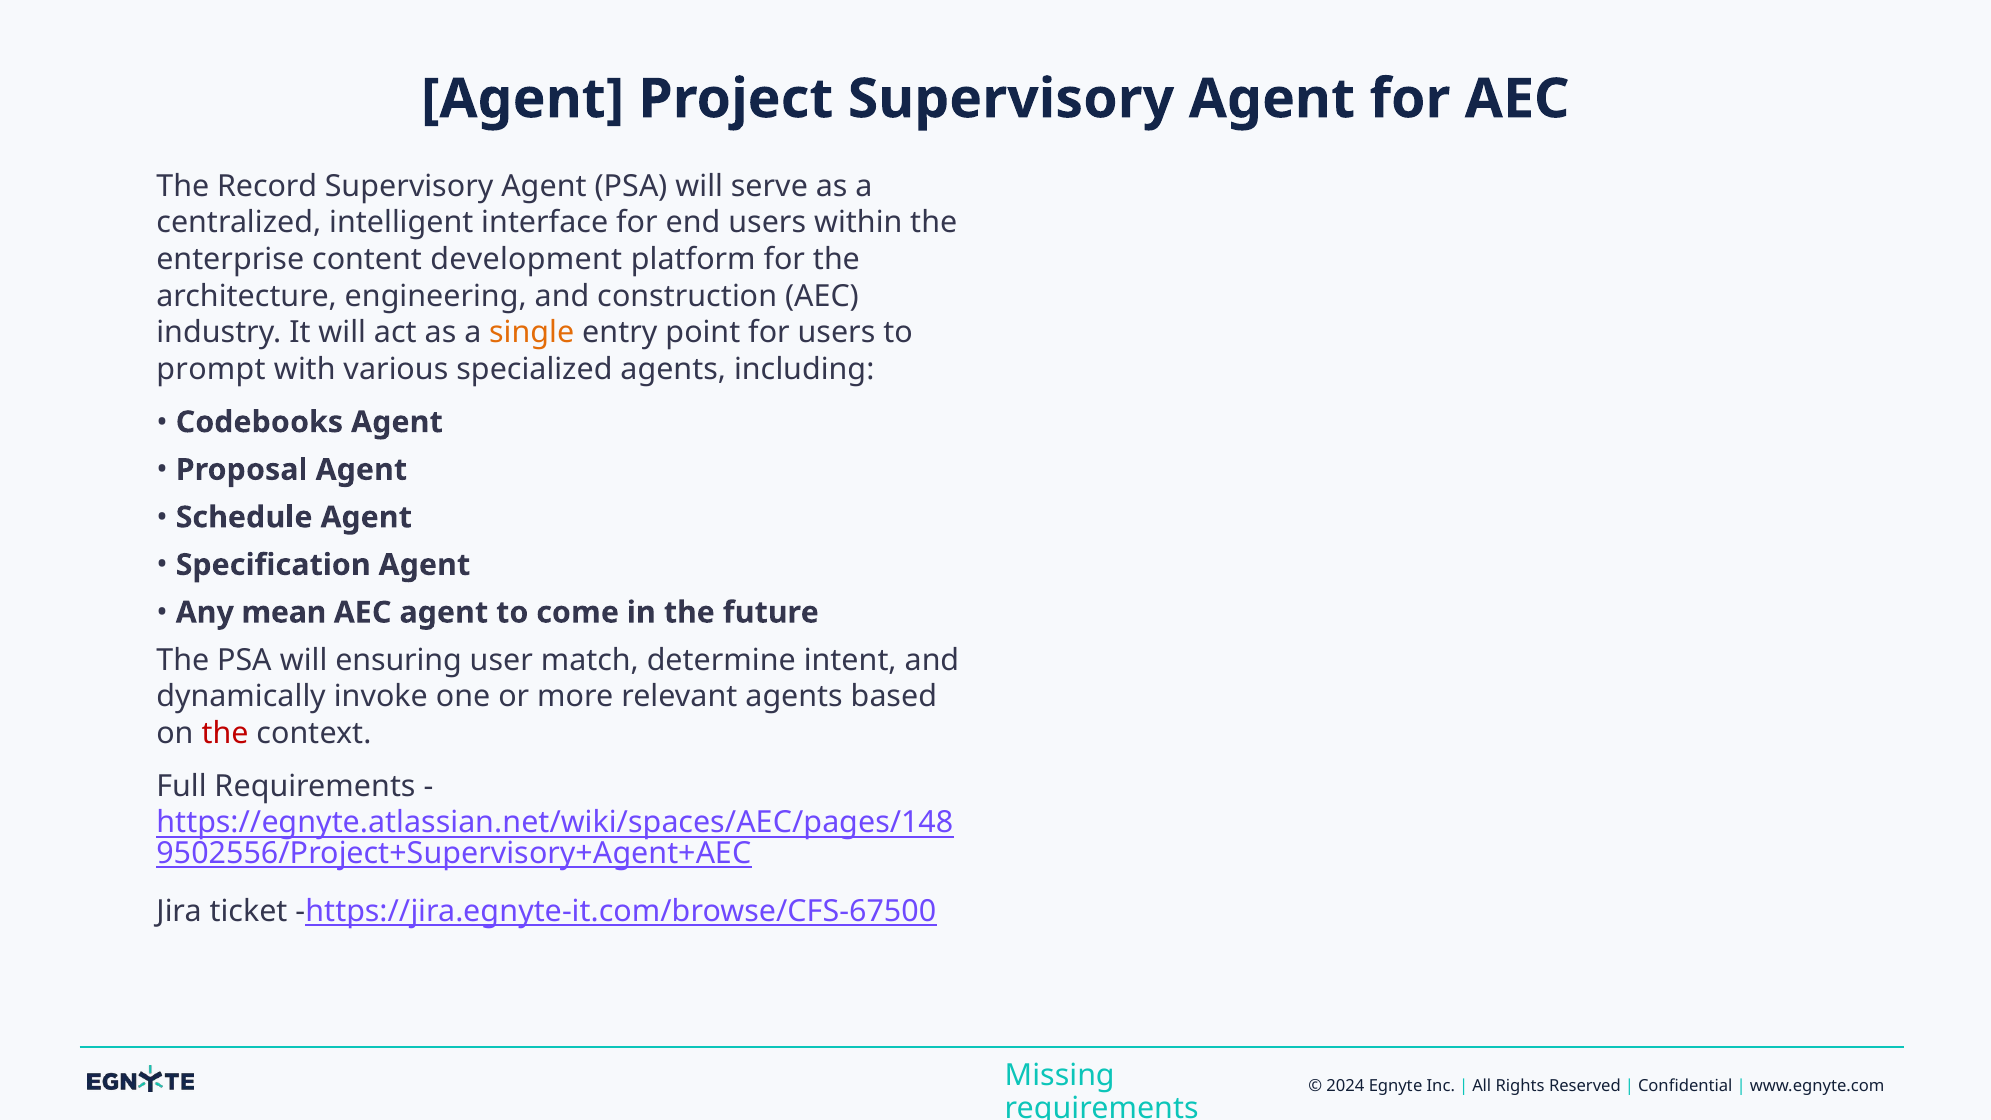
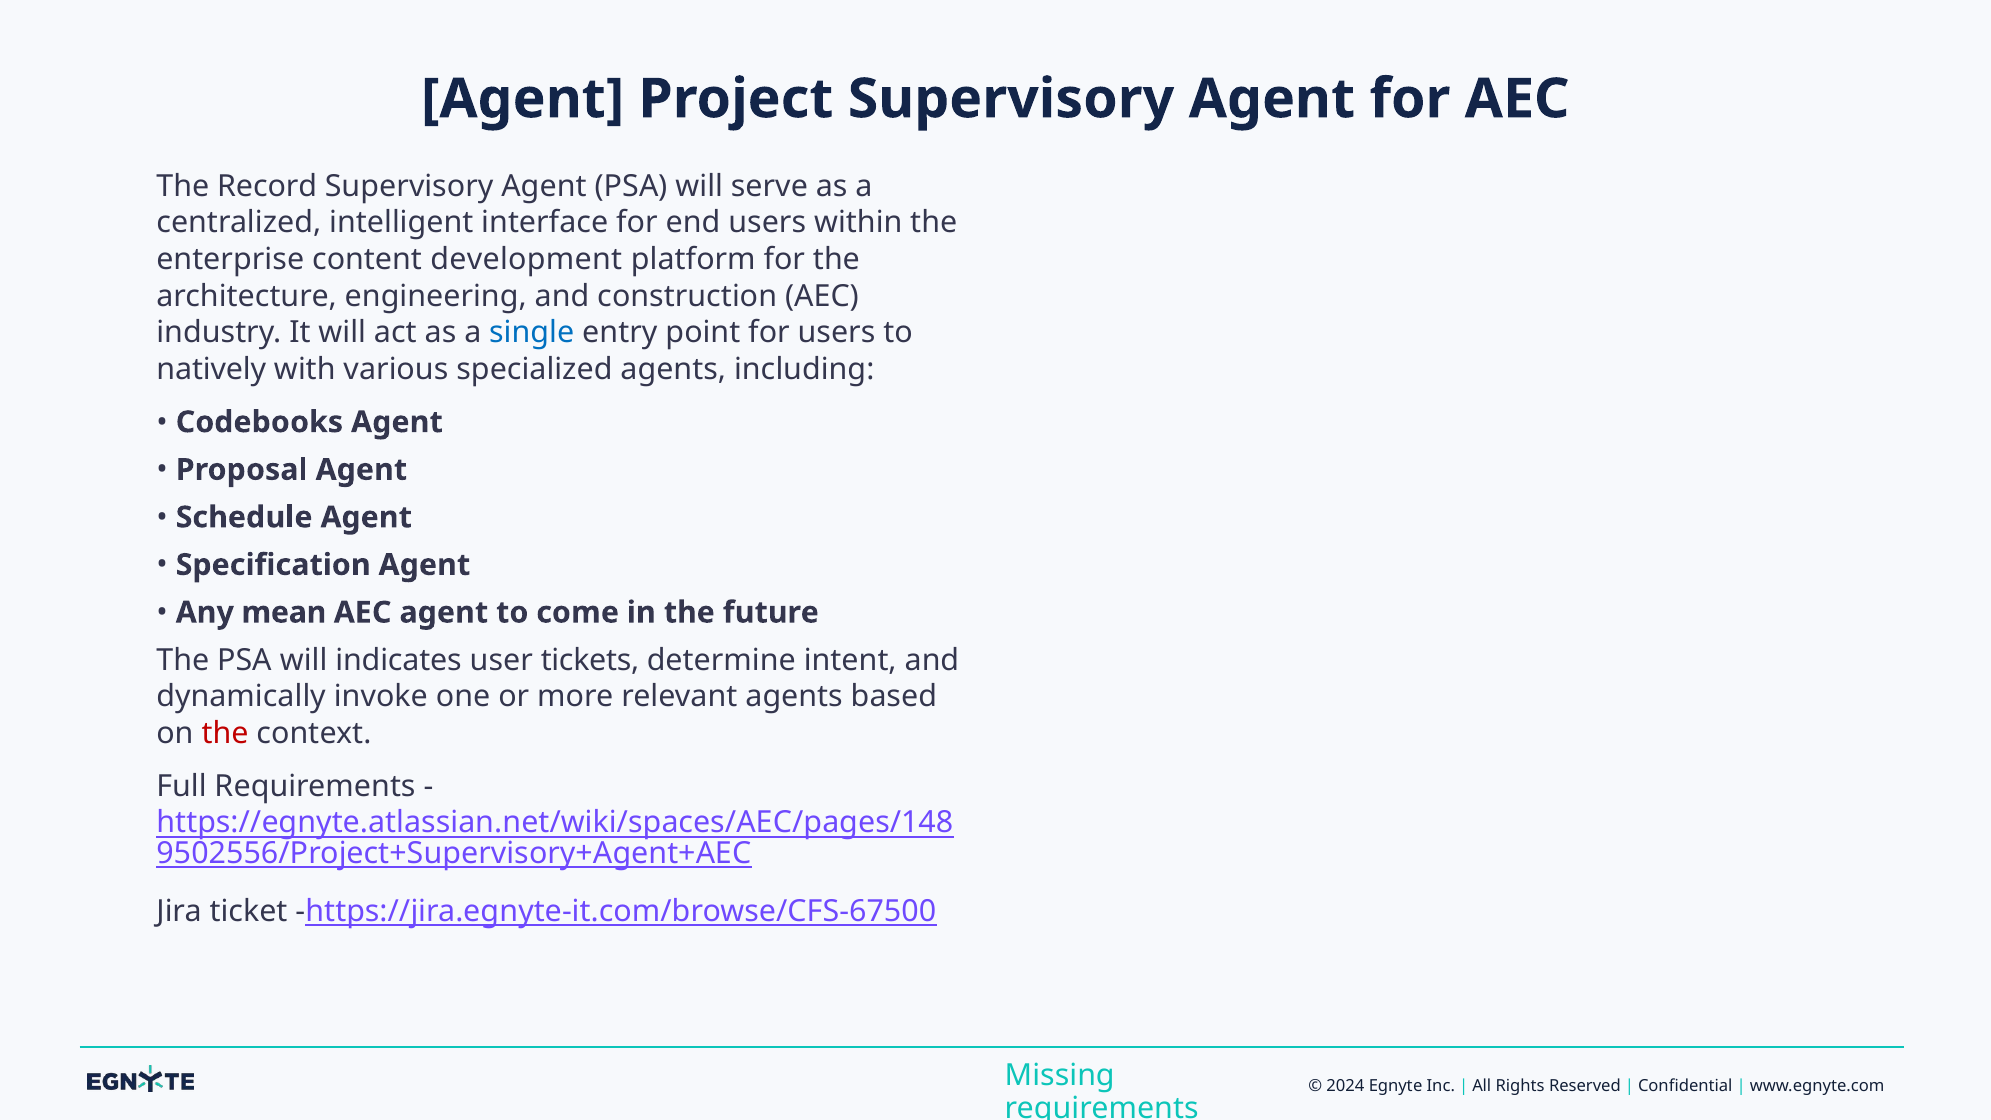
single colour: orange -> blue (532, 333)
prompt: prompt -> natively (211, 369)
ensuring: ensuring -> indicates (399, 660)
match: match -> tickets (590, 660)
